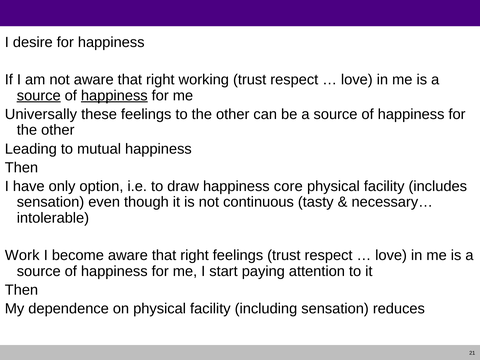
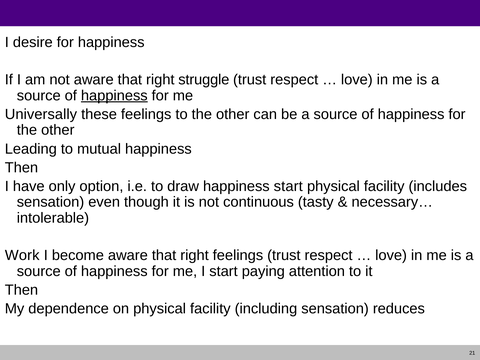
working: working -> struggle (204, 80)
source underline: present -> none (39, 96)
happiness core: core -> start (288, 186)
